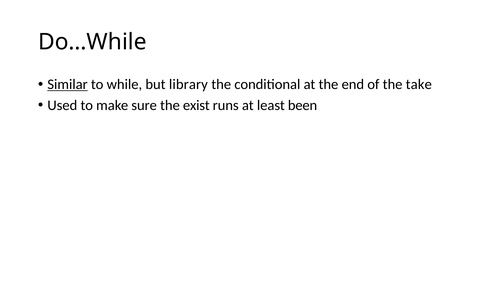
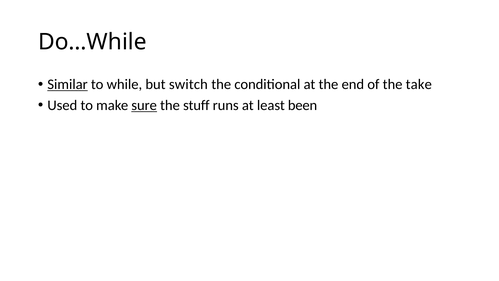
library: library -> switch (188, 84)
sure underline: none -> present (144, 105)
exist: exist -> stuff (196, 105)
